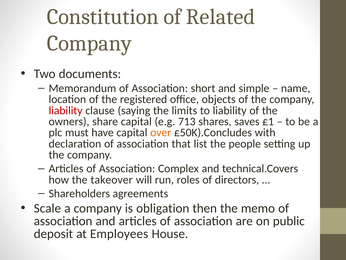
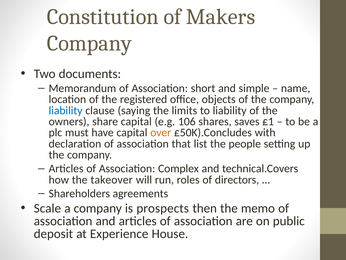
Related: Related -> Makers (221, 17)
liability colour: red -> blue (66, 110)
713: 713 -> 106 (187, 121)
obligation: obligation -> prospects (163, 208)
Employees: Employees -> Experience (119, 233)
